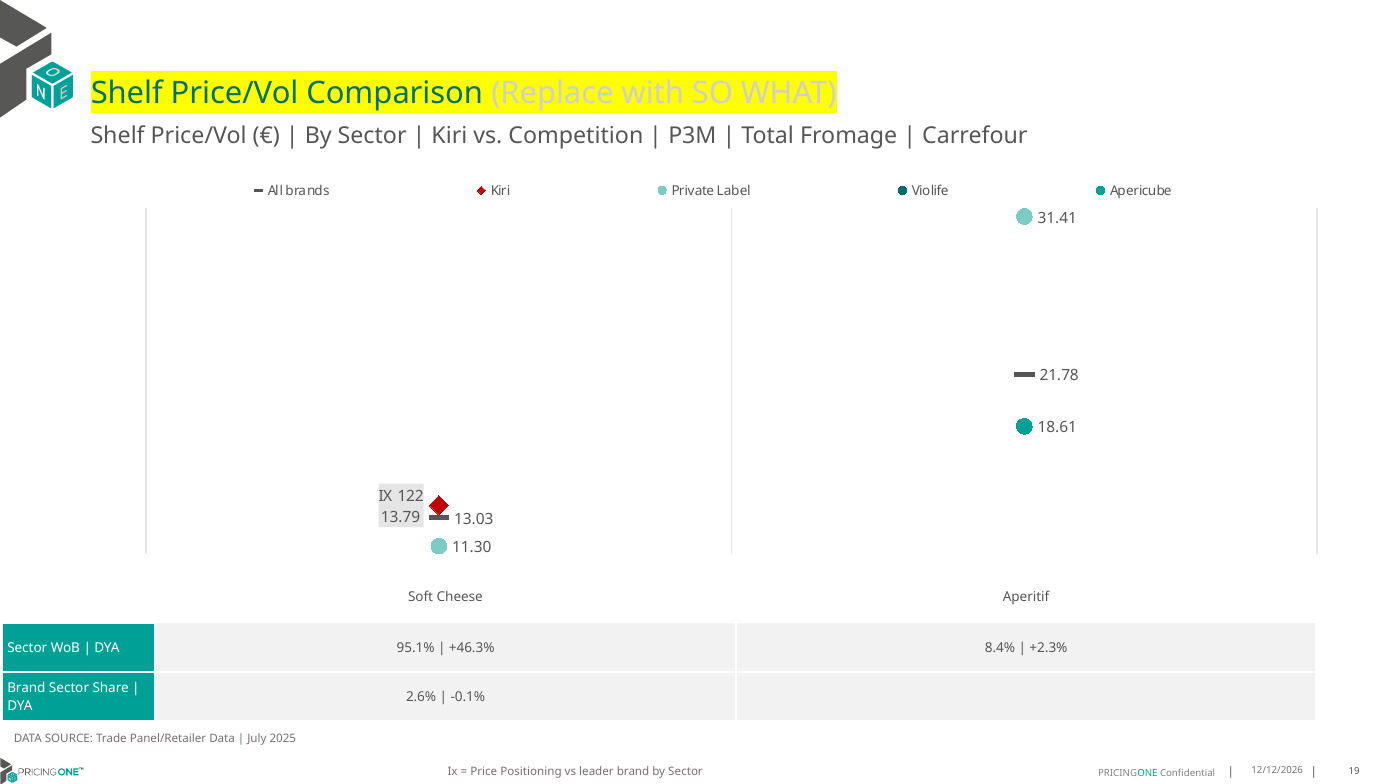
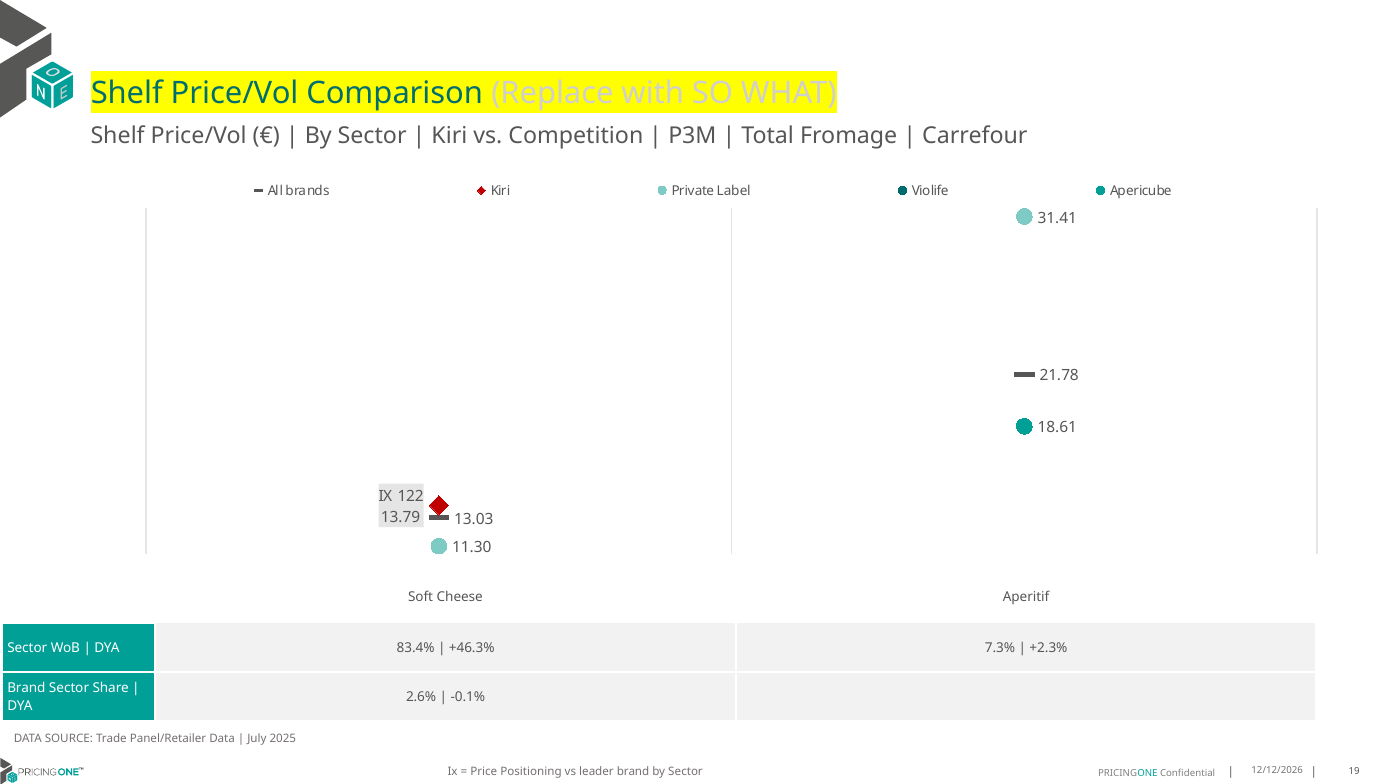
95.1%: 95.1% -> 83.4% (416, 648)
8.4%: 8.4% -> 7.3% (1000, 648)
